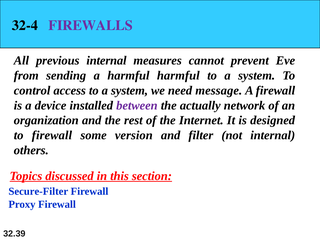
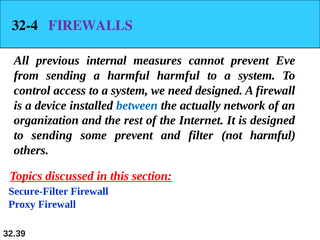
need message: message -> designed (219, 91)
between colour: purple -> blue (137, 105)
to firewall: firewall -> sending (52, 135)
some version: version -> prevent (134, 135)
not internal: internal -> harmful (273, 135)
